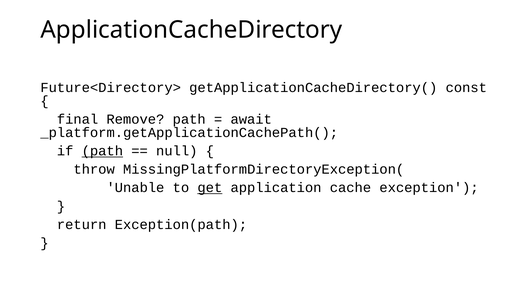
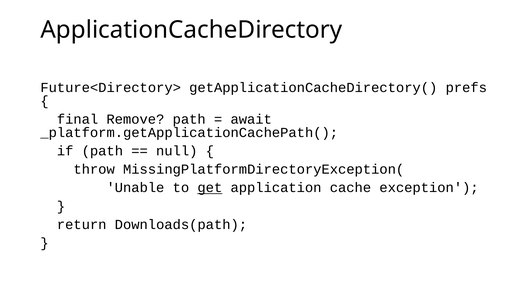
const: const -> prefs (466, 88)
path underline: present -> none (102, 151)
Exception(path: Exception(path -> Downloads(path (181, 225)
